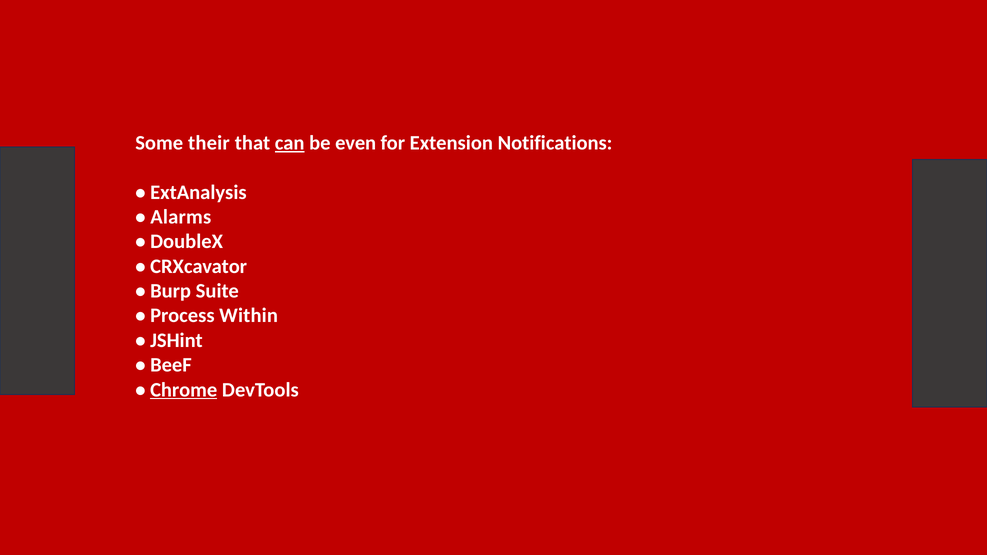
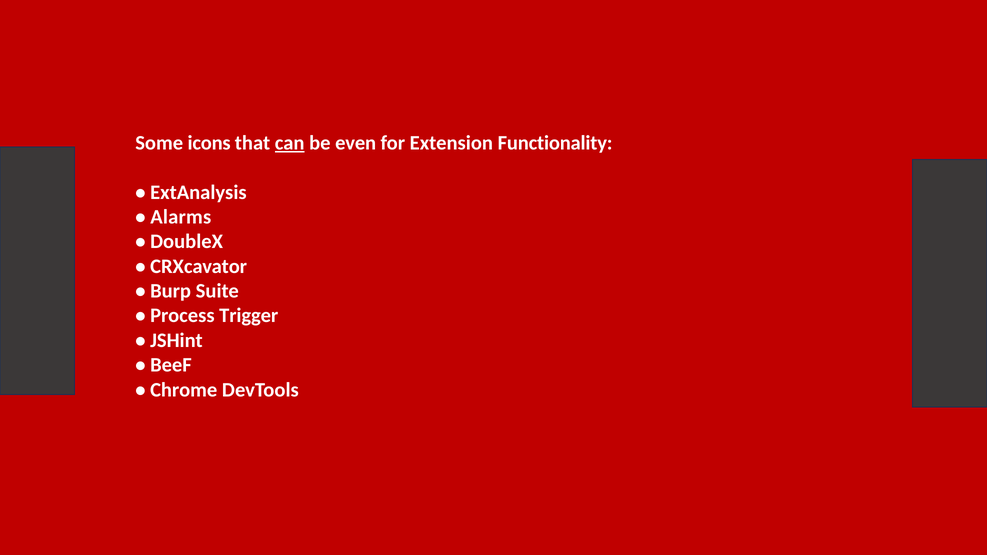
their: their -> icons (209, 143)
Notifications: Notifications -> Functionality (555, 143)
Within: Within -> Trigger (249, 316)
Chrome underline: present -> none (184, 390)
